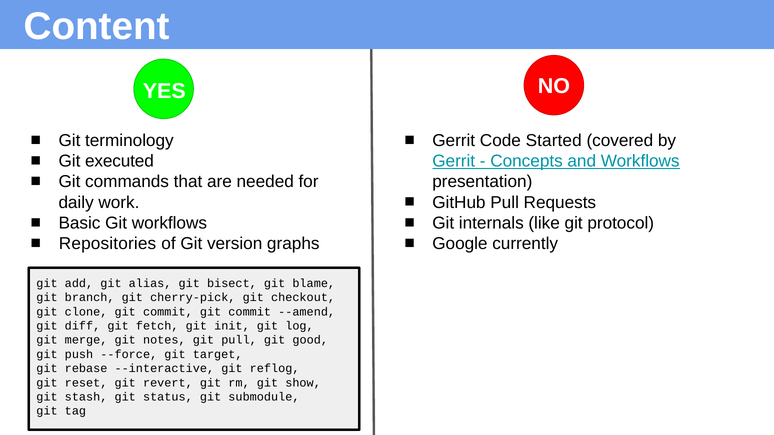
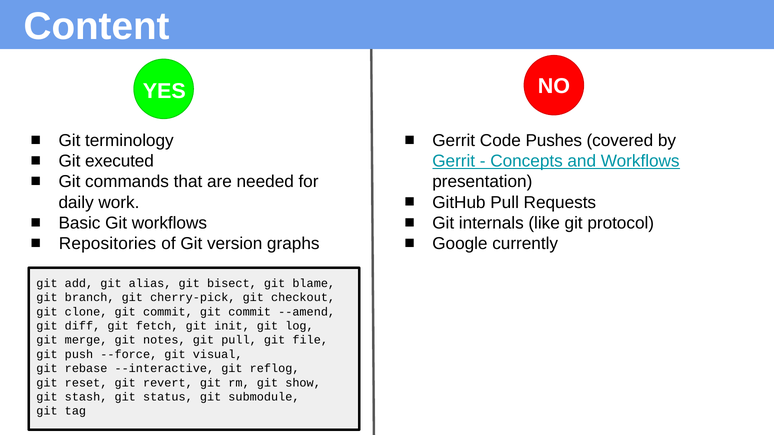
Started: Started -> Pushes (554, 141)
good: good -> file (310, 340)
target: target -> visual (218, 355)
